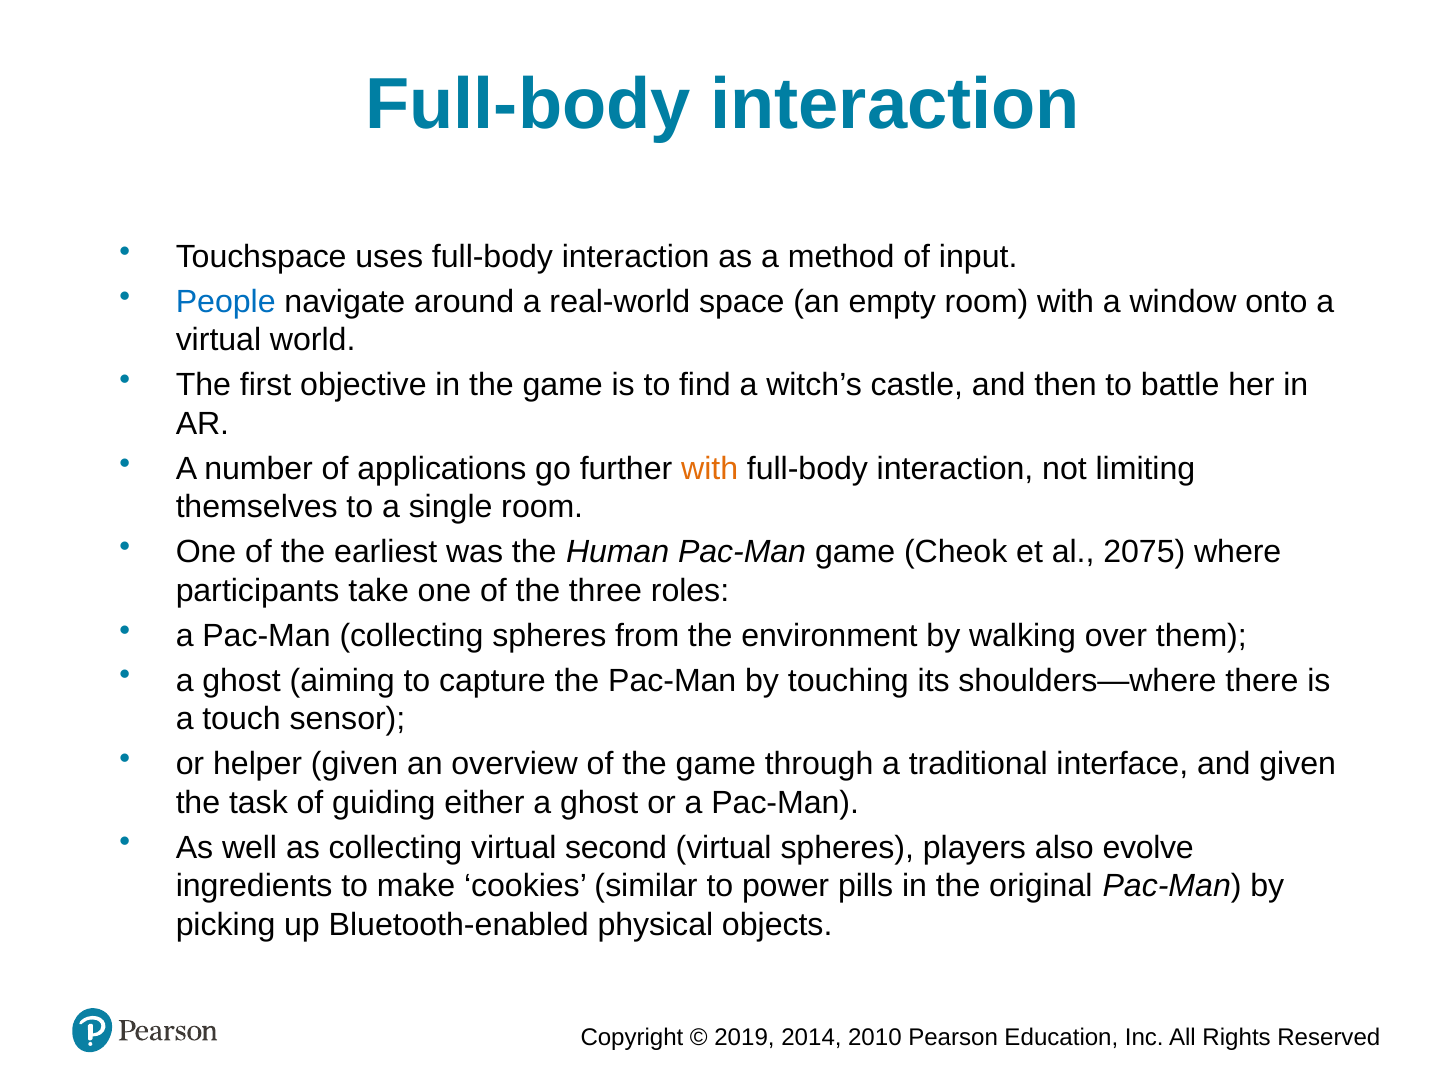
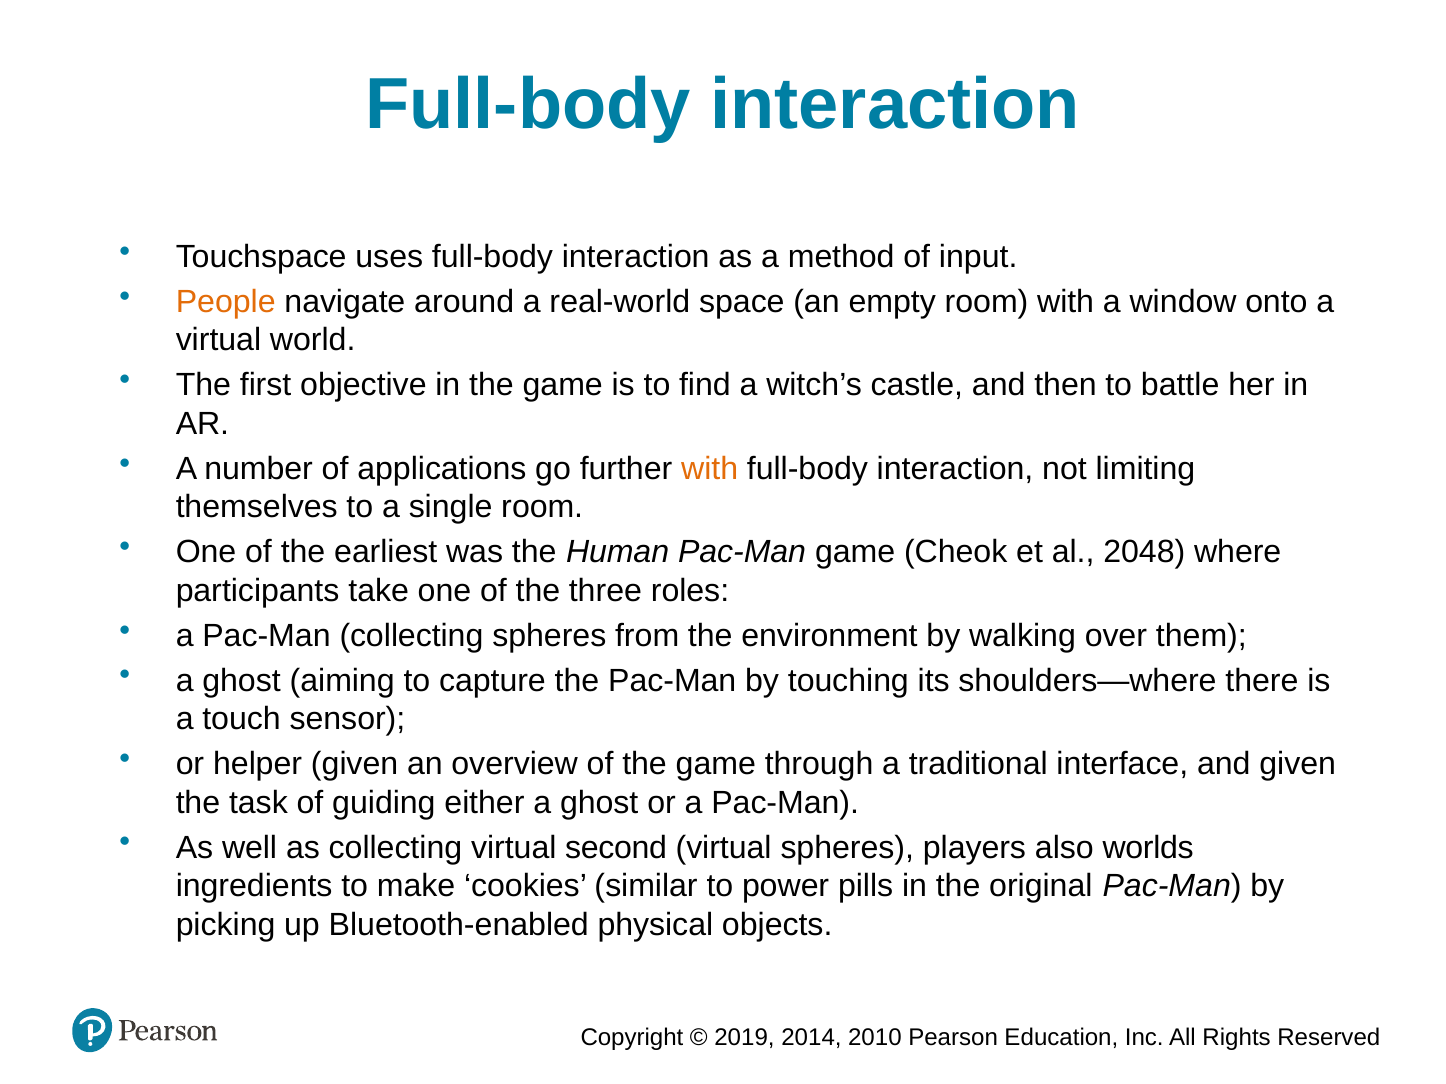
People colour: blue -> orange (226, 302)
2075: 2075 -> 2048 (1144, 552)
evolve: evolve -> worlds (1148, 848)
